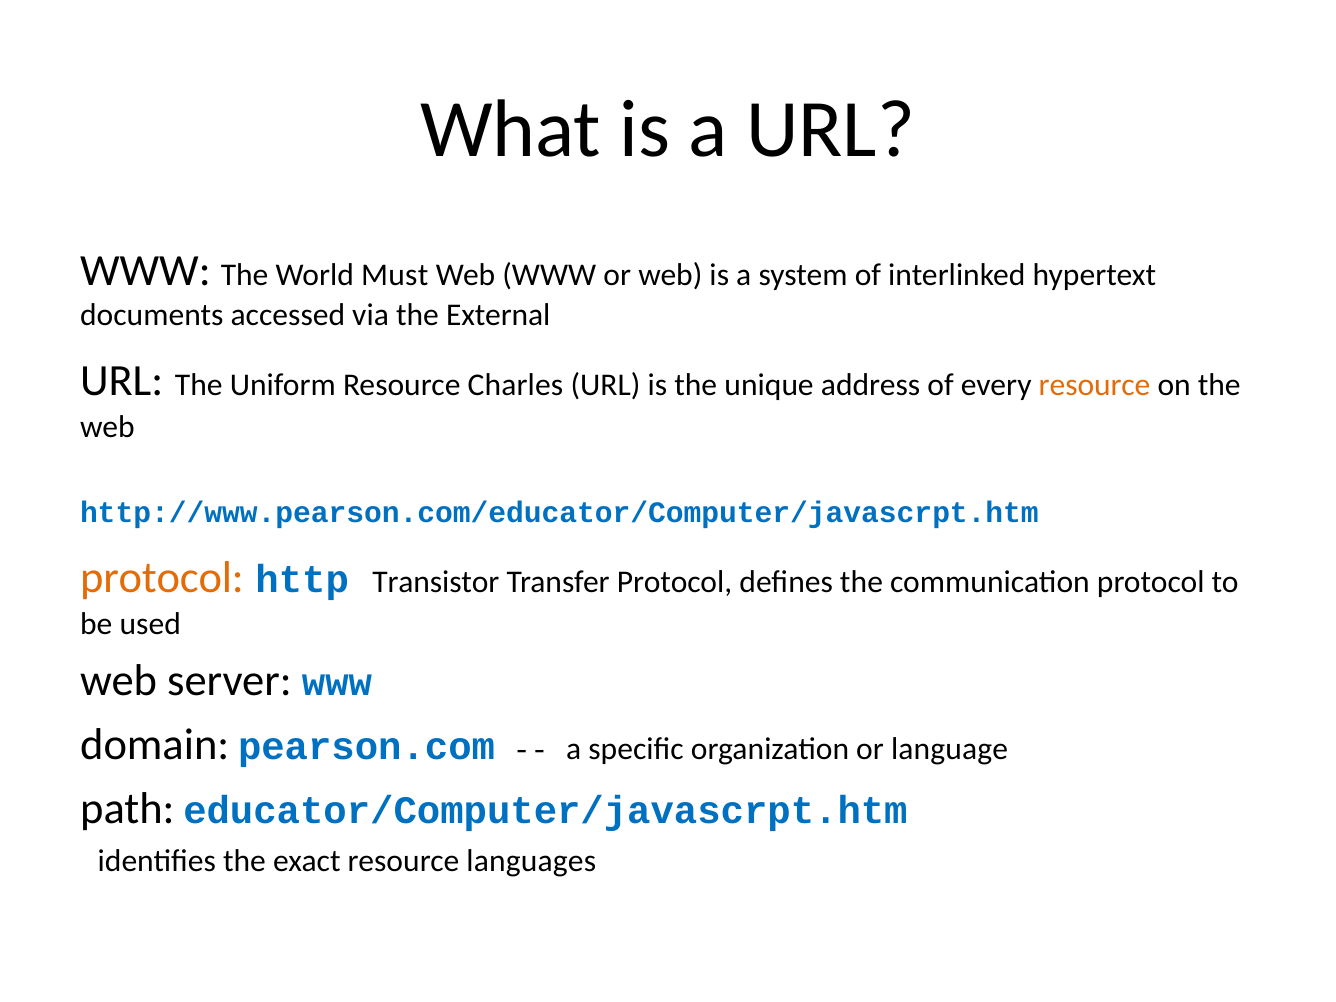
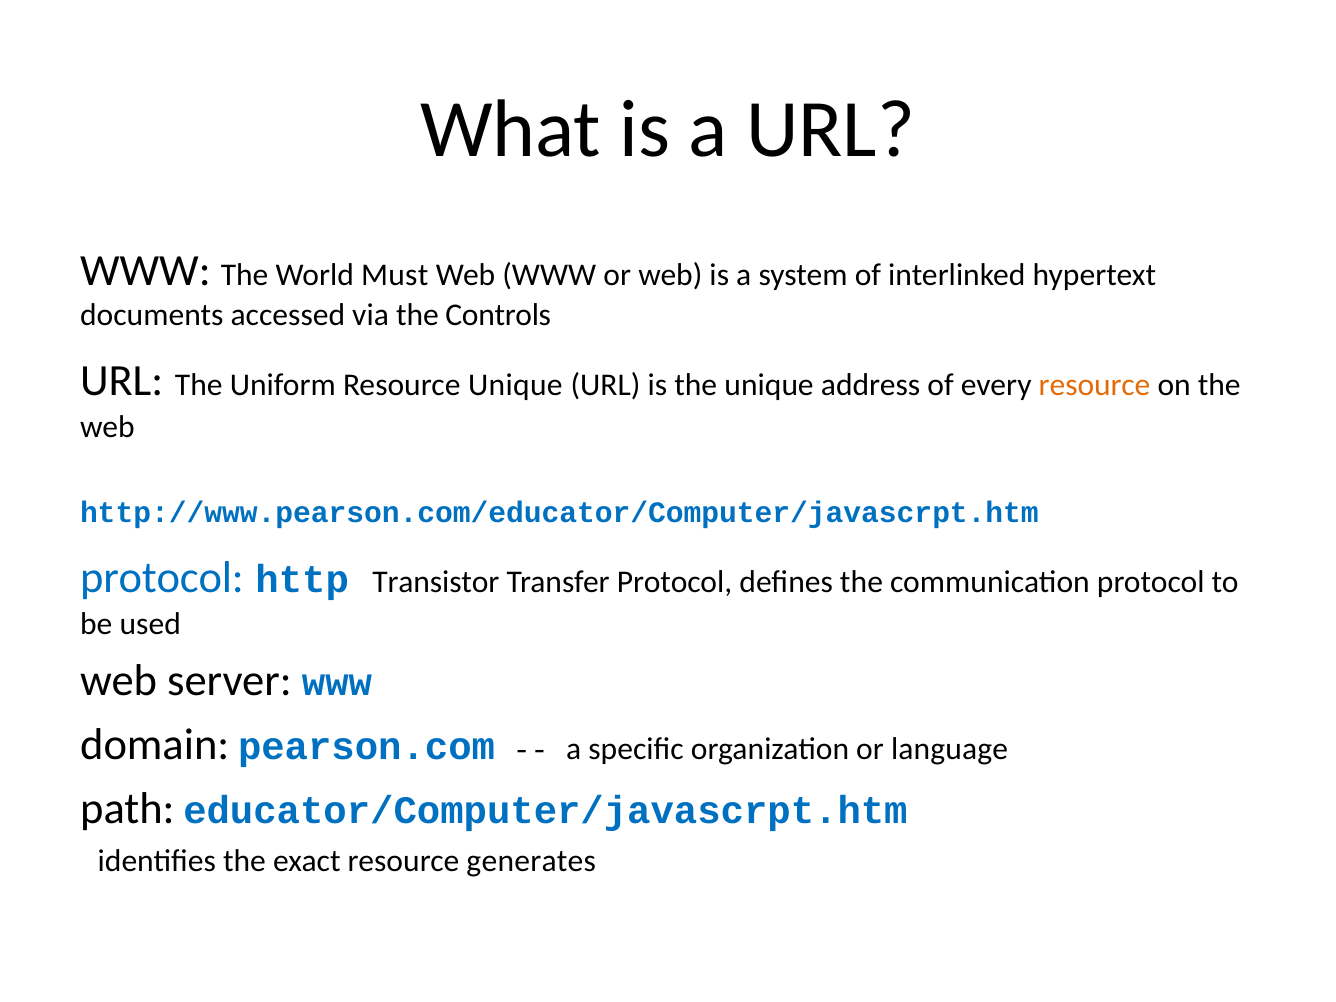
External: External -> Controls (498, 315)
Resource Charles: Charles -> Unique (515, 385)
protocol colour: orange -> blue (162, 578)
languages: languages -> generates (531, 861)
